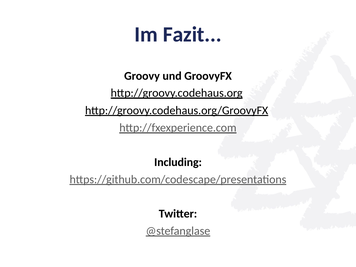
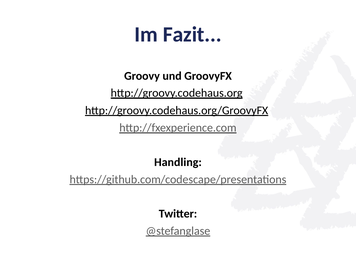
Including: Including -> Handling (178, 162)
